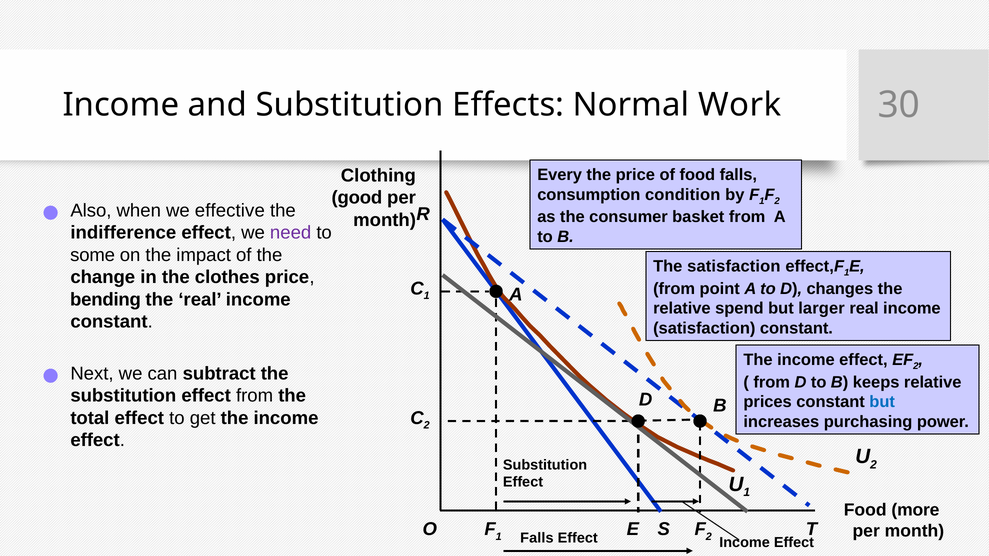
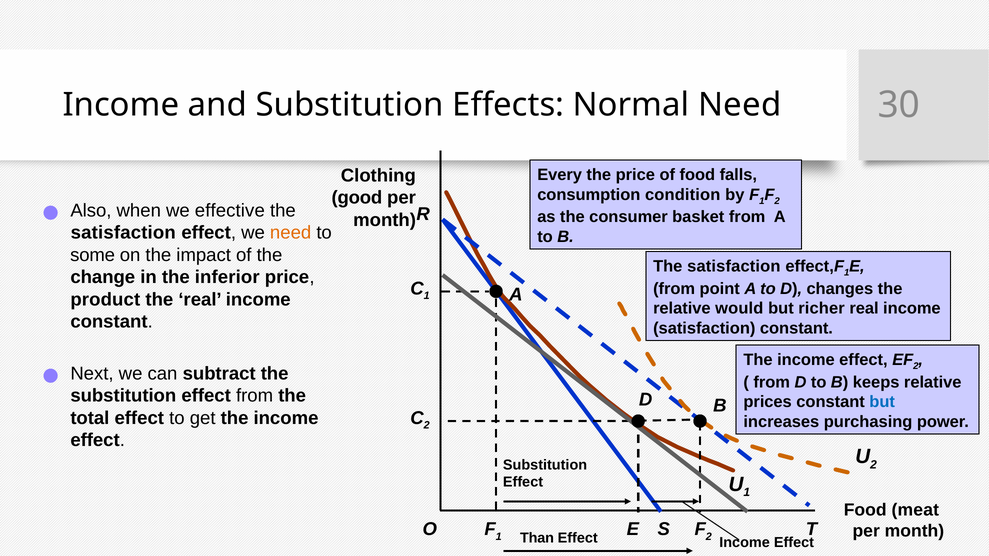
Normal Work: Work -> Need (740, 105)
indifference: indifference -> satisfaction (123, 233)
need colour: purple -> orange (291, 233)
clothes: clothes -> inferior (227, 277)
bending: bending -> product (105, 300)
spend: spend -> would (739, 309)
larger: larger -> richer (821, 309)
more: more -> meat (915, 510)
Falls: Falls -> Than (537, 538)
